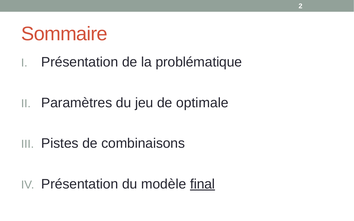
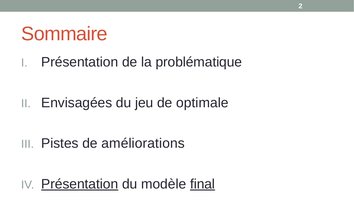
Paramètres: Paramètres -> Envisagées (77, 103)
combinaisons: combinaisons -> améliorations (143, 144)
Présentation underline: none -> present (80, 184)
